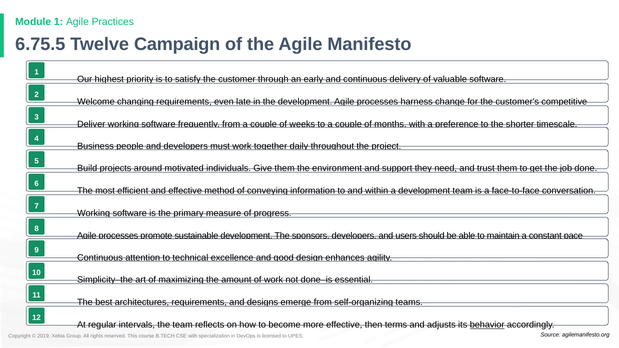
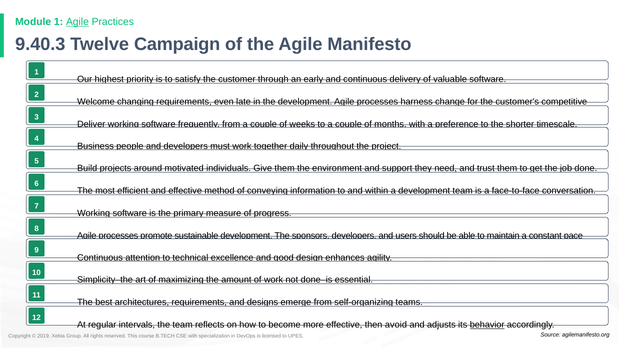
Agile underline: none -> present (77, 22)
6.75.5: 6.75.5 -> 9.40.3 (40, 44)
terms: terms -> avoid (396, 325)
